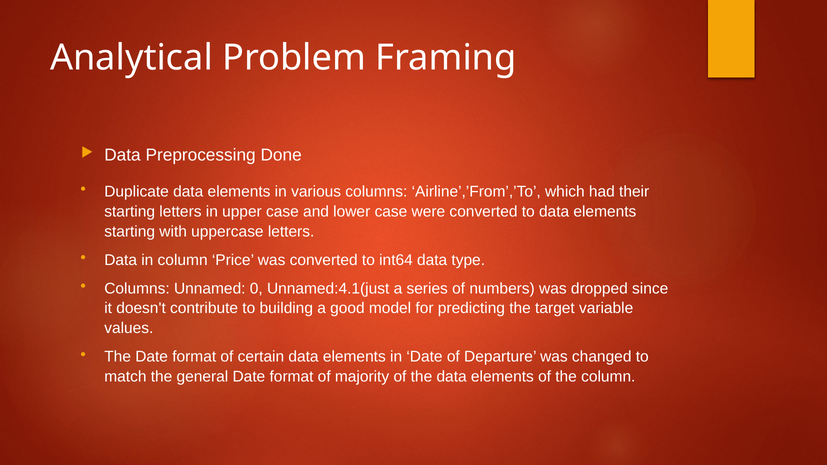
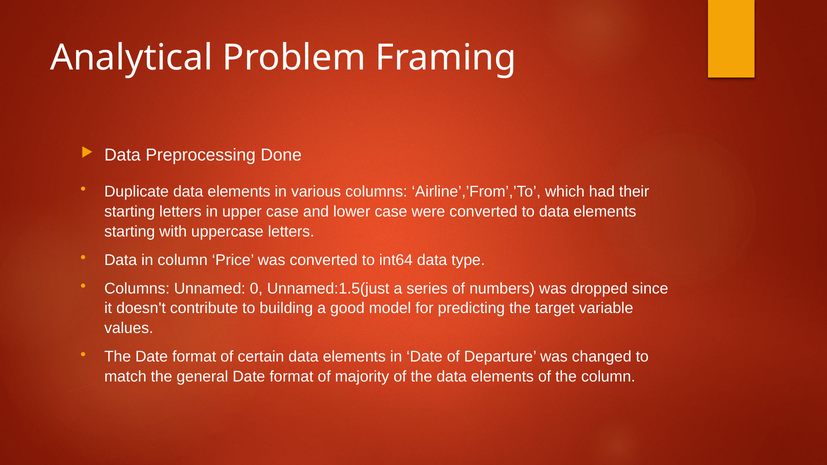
Unnamed:4.1(just: Unnamed:4.1(just -> Unnamed:1.5(just (328, 289)
